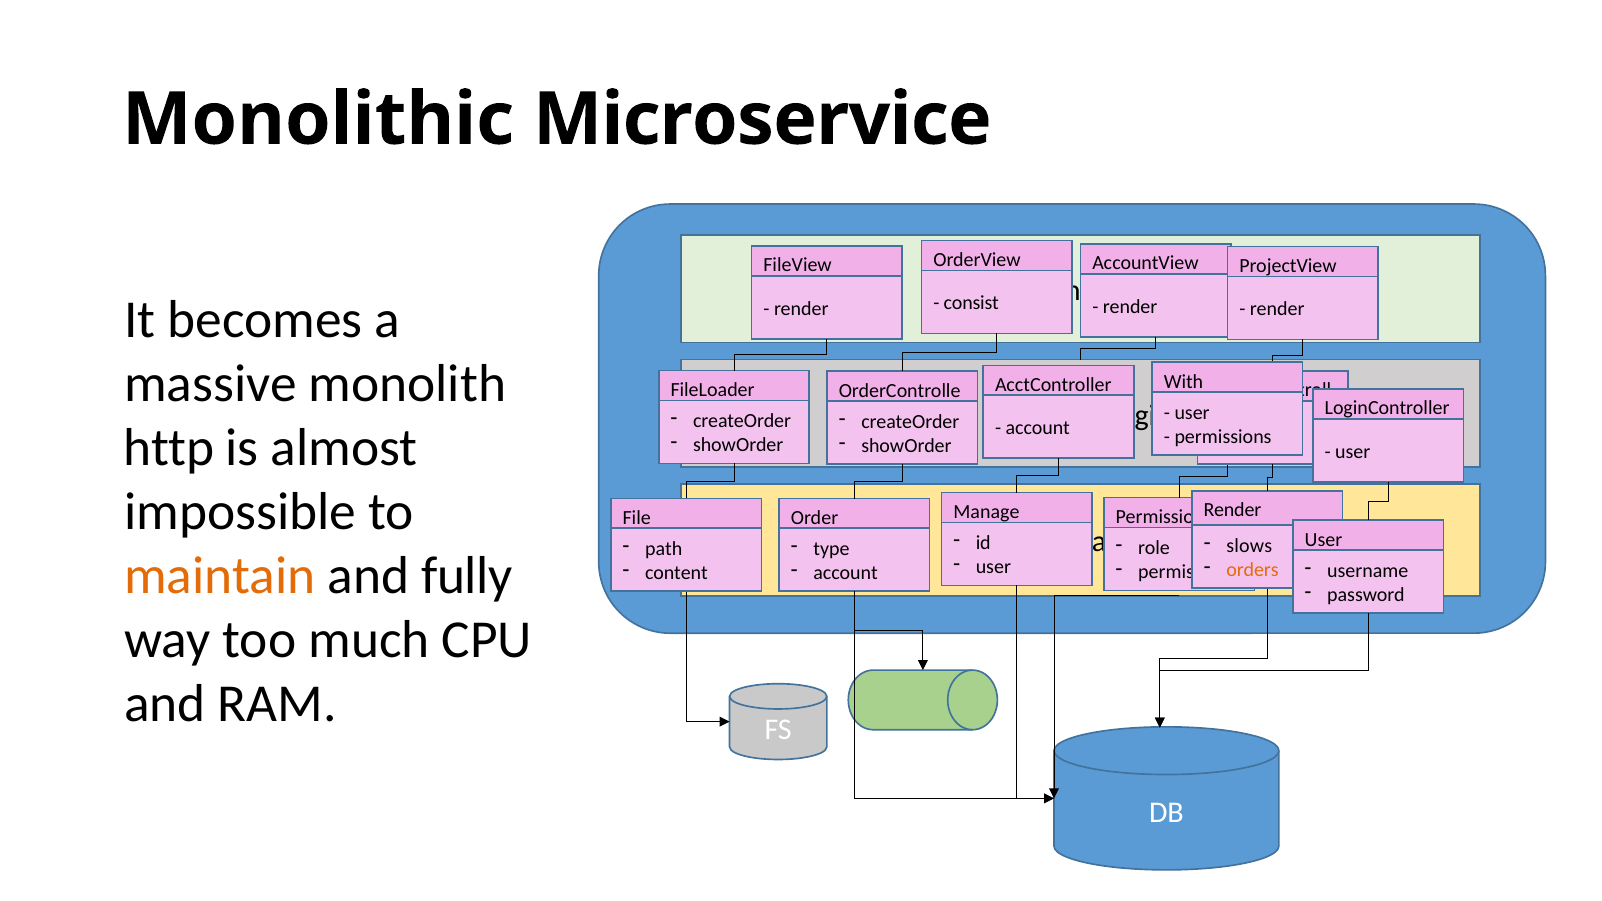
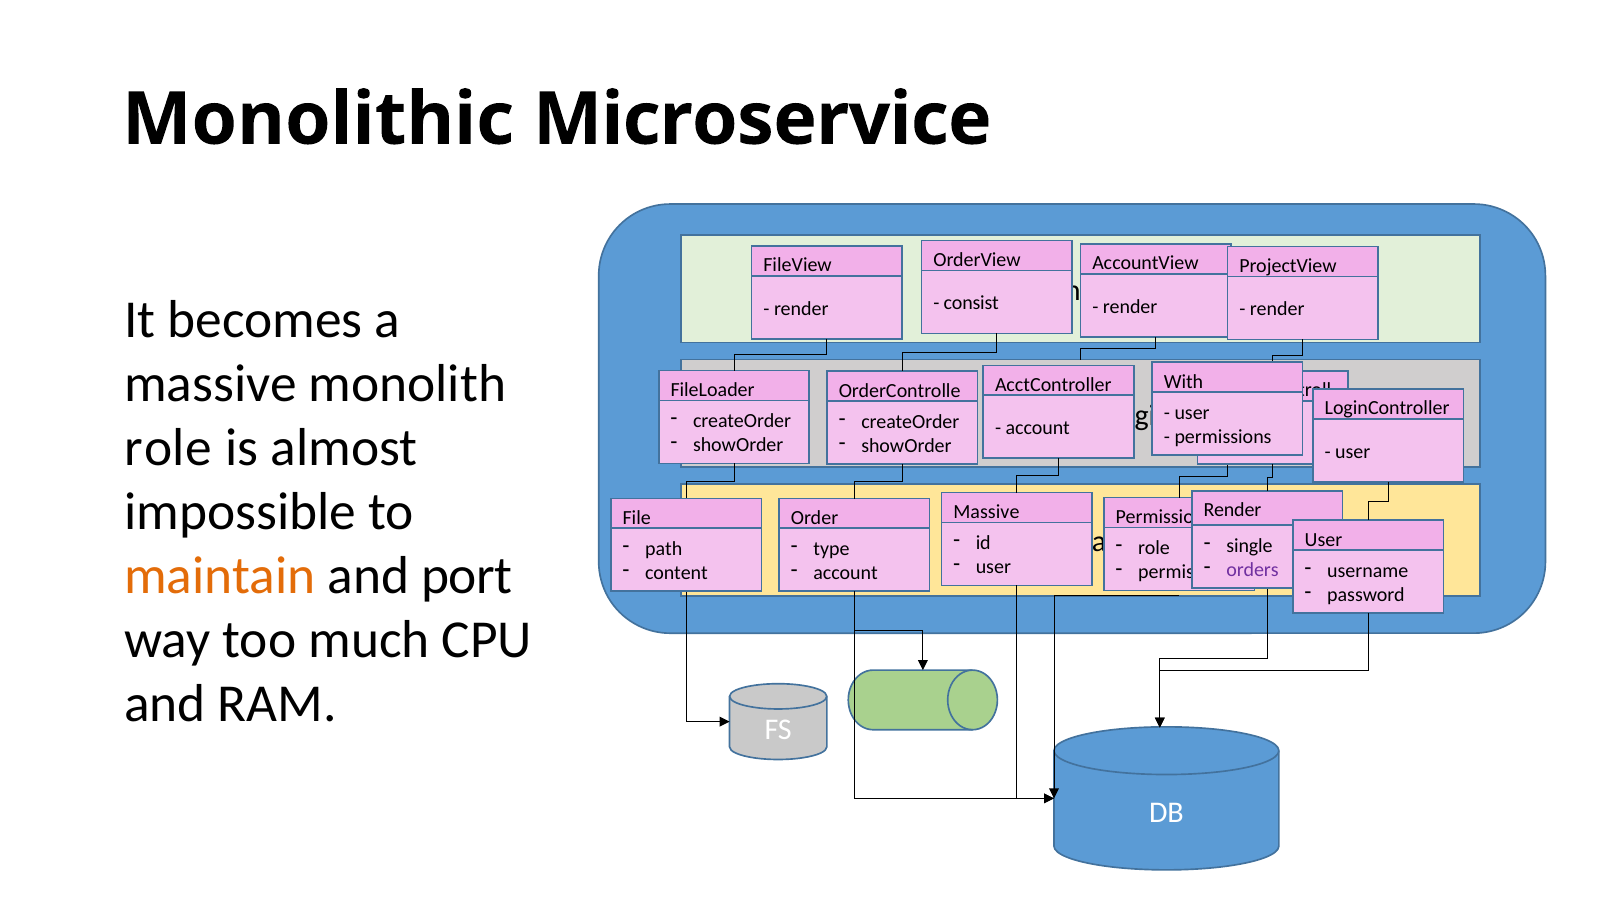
http: http -> role (169, 448)
Manage: Manage -> Massive (986, 512)
slows: slows -> single (1249, 546)
fully: fully -> port (467, 576)
orders colour: orange -> purple (1253, 570)
